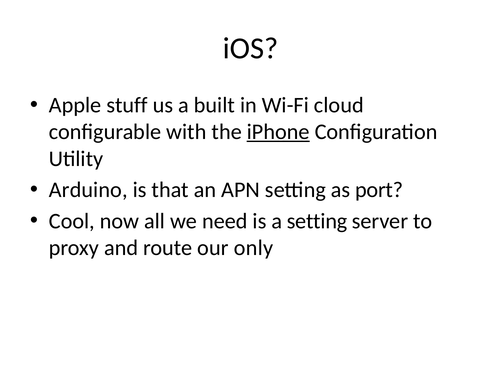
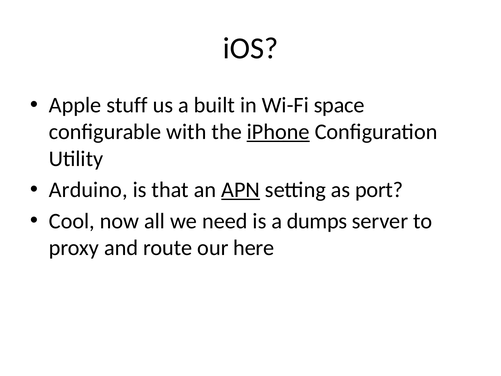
cloud: cloud -> space (339, 105)
APN underline: none -> present (241, 190)
a setting: setting -> dumps (317, 221)
only: only -> here (254, 248)
